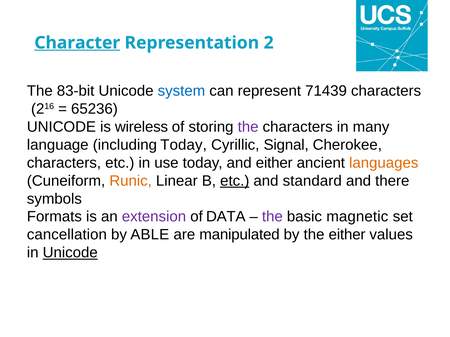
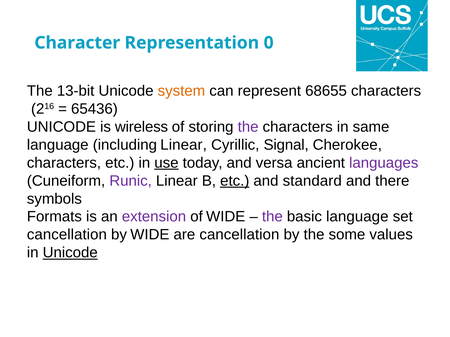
Character underline: present -> none (77, 43)
2: 2 -> 0 (269, 43)
83-bit: 83-bit -> 13-bit (76, 91)
system colour: blue -> orange (181, 91)
71439: 71439 -> 68655 (326, 91)
65236: 65236 -> 65436 (94, 109)
many: many -> same (371, 127)
including Today: Today -> Linear (184, 145)
use underline: none -> present (166, 163)
and either: either -> versa (274, 163)
languages colour: orange -> purple (384, 163)
Runic colour: orange -> purple (131, 181)
of DATA: DATA -> WIDE (226, 217)
basic magnetic: magnetic -> language (357, 217)
by ABLE: ABLE -> WIDE (150, 235)
are manipulated: manipulated -> cancellation (239, 235)
the either: either -> some (347, 235)
